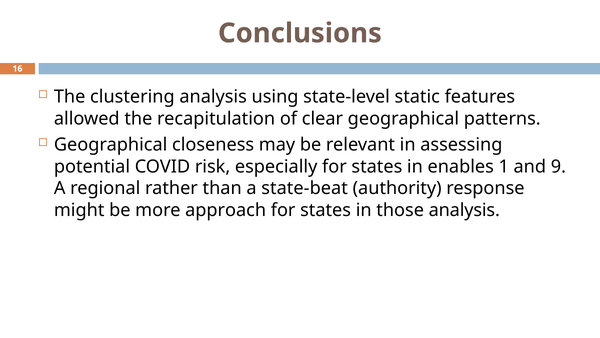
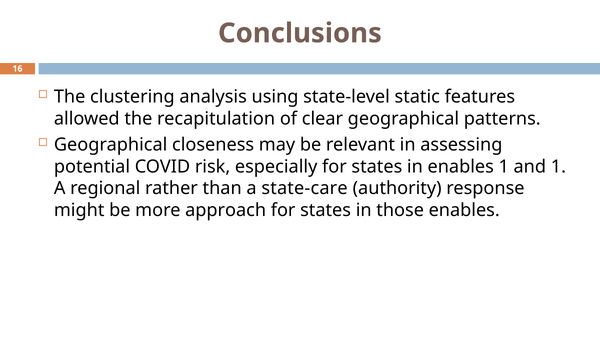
and 9: 9 -> 1 (558, 166)
state-beat: state-beat -> state-care (305, 188)
those analysis: analysis -> enables (464, 210)
